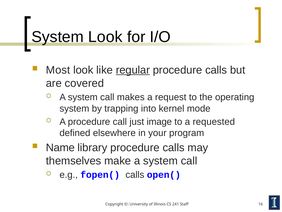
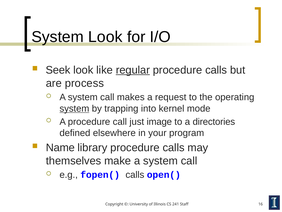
Most: Most -> Seek (58, 70)
covered: covered -> process (84, 83)
system underline: none -> present (74, 108)
requested: requested -> directories (214, 121)
